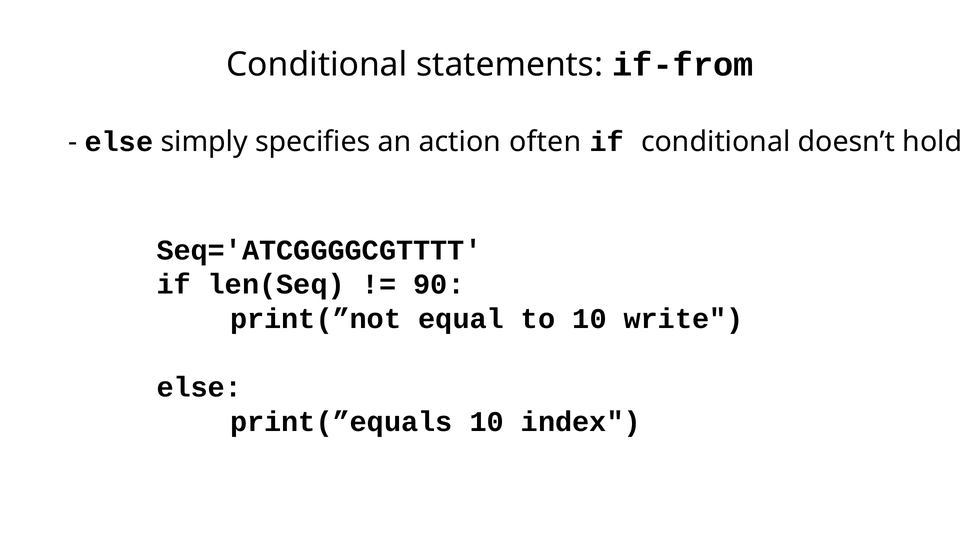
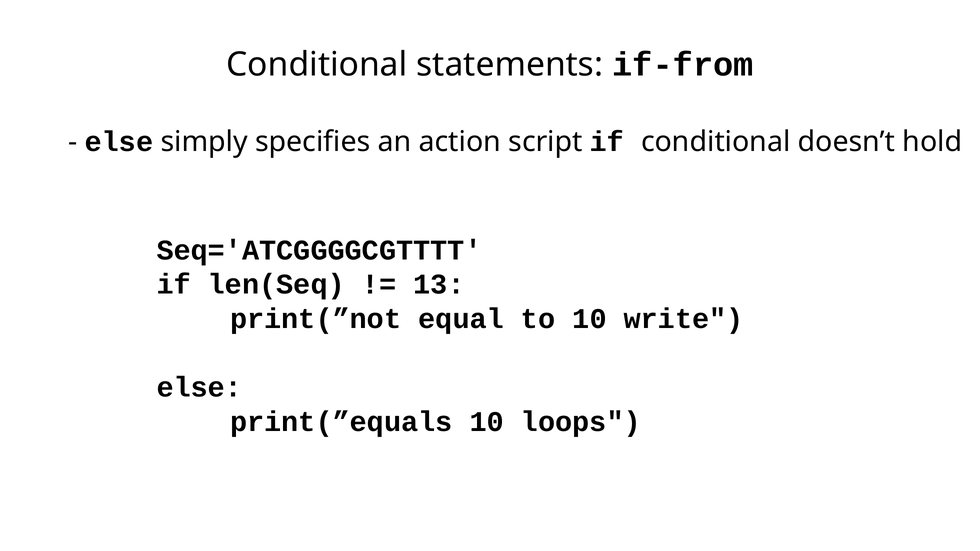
often: often -> script (545, 142)
90: 90 -> 13 (439, 285)
index: index -> loops (581, 422)
